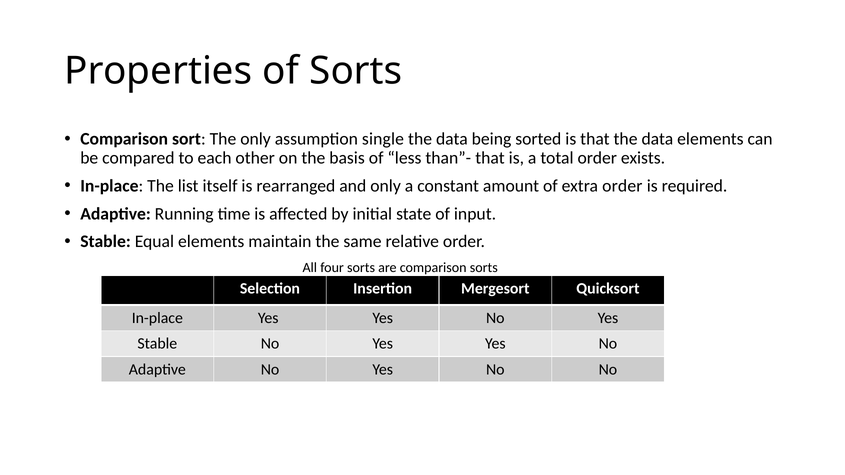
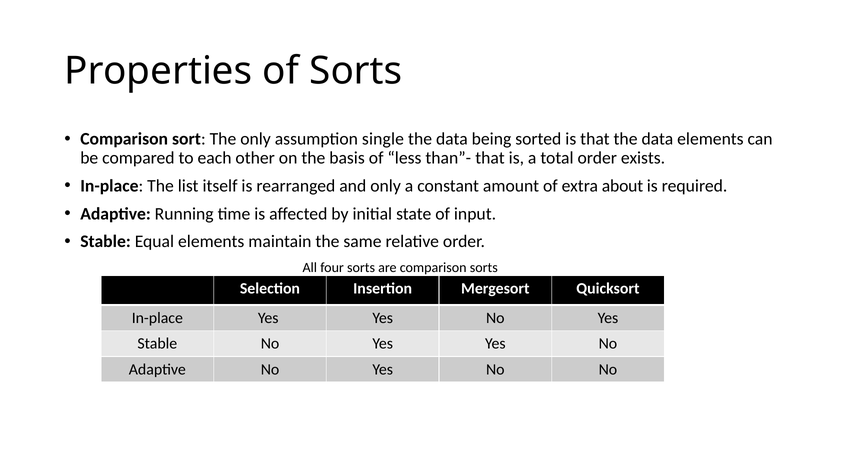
extra order: order -> about (623, 186)
